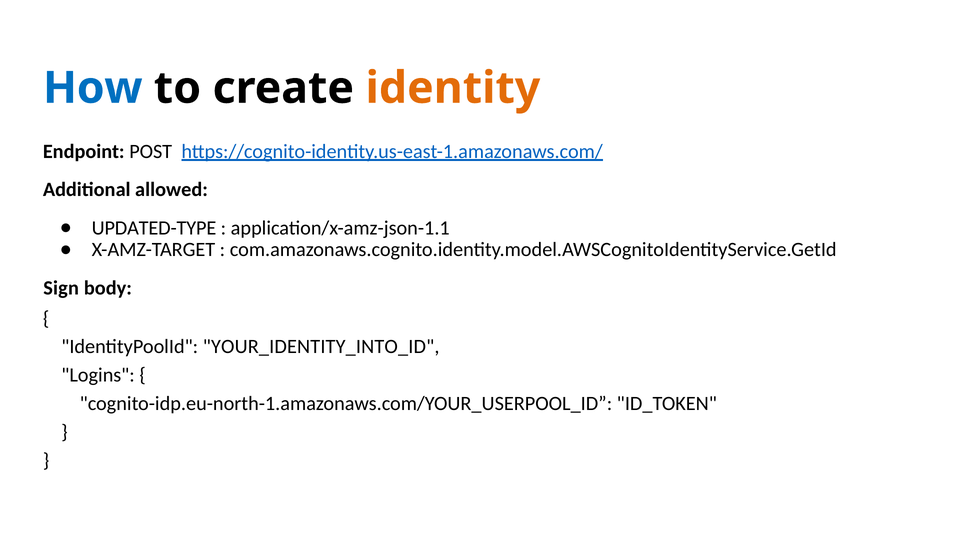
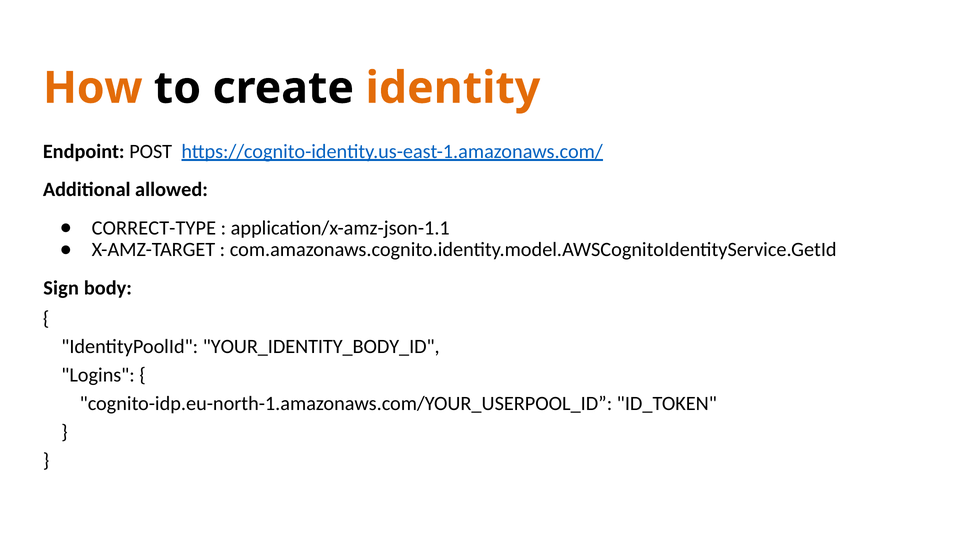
How colour: blue -> orange (93, 88)
UPDATED-TYPE: UPDATED-TYPE -> CORRECT-TYPE (154, 228)
YOUR_IDENTITY_INTO_ID: YOUR_IDENTITY_INTO_ID -> YOUR_IDENTITY_BODY_ID (321, 347)
